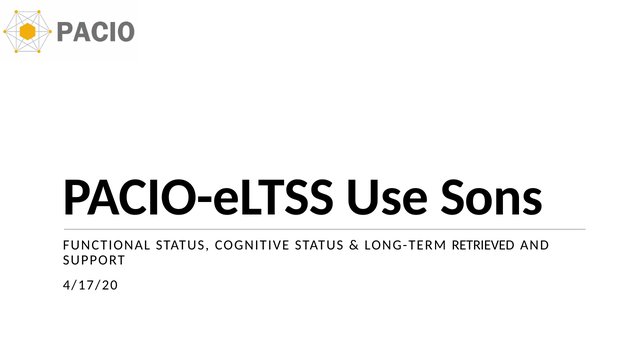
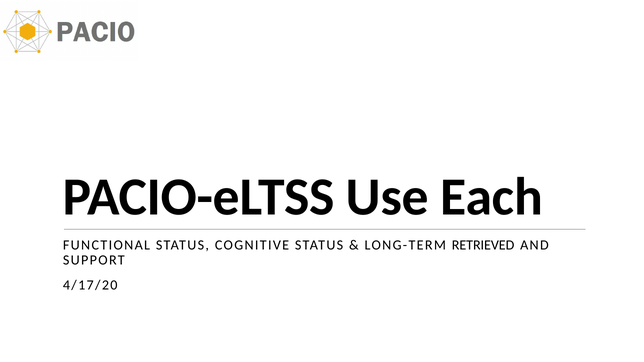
Sons: Sons -> Each (491, 197)
